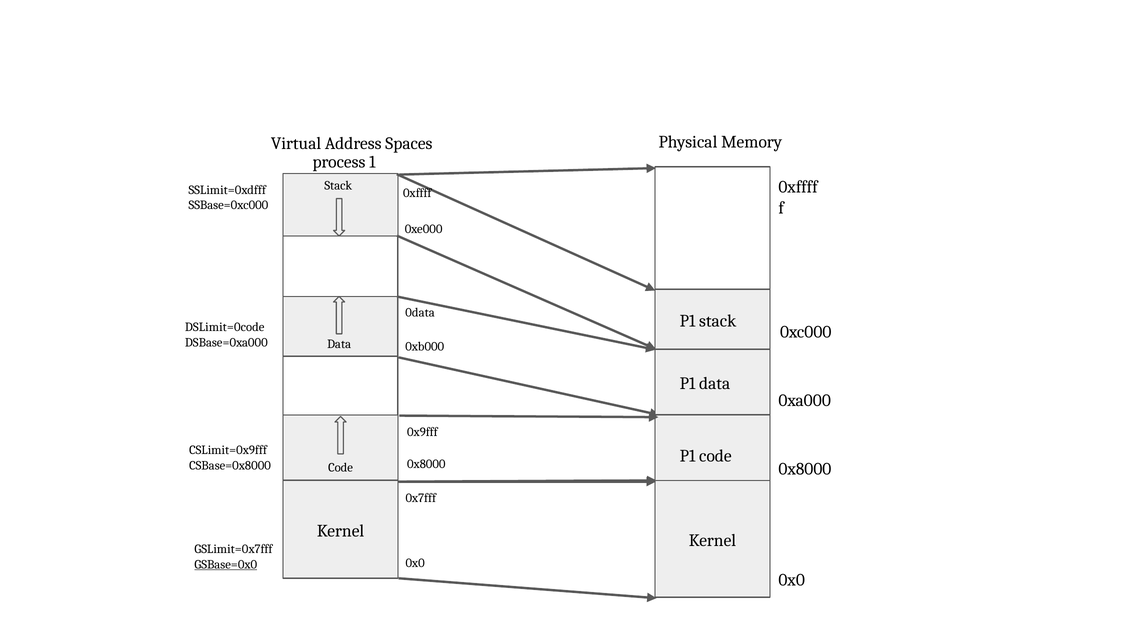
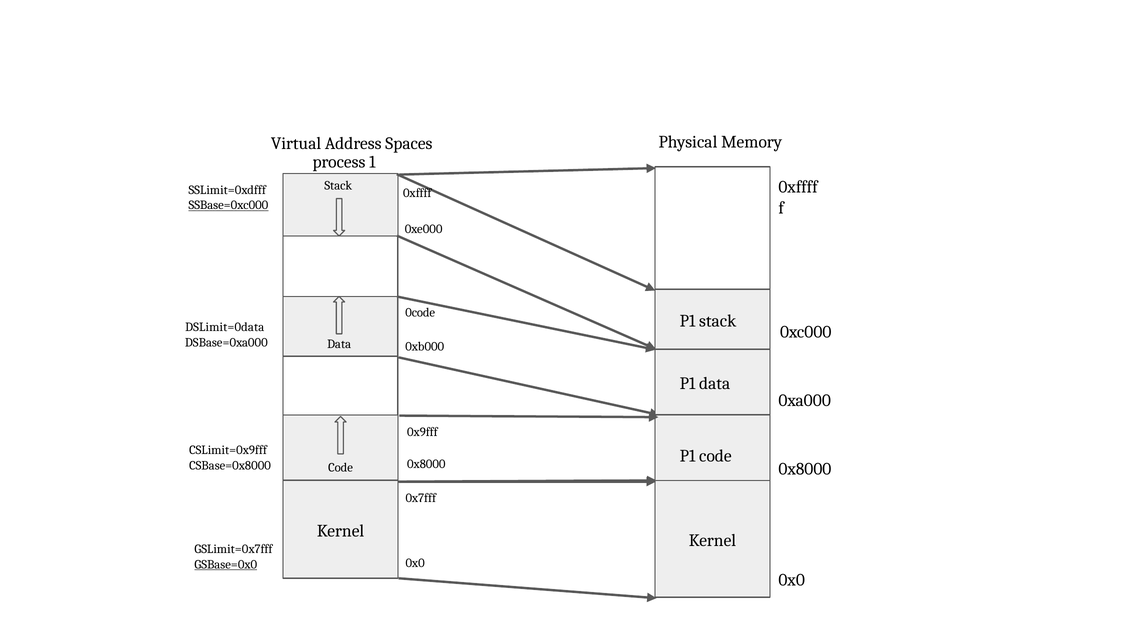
SSBase=0xc000 underline: none -> present (228, 205)
0data: 0data -> 0code (420, 313)
DSLimit=0code: DSLimit=0code -> DSLimit=0data (225, 327)
